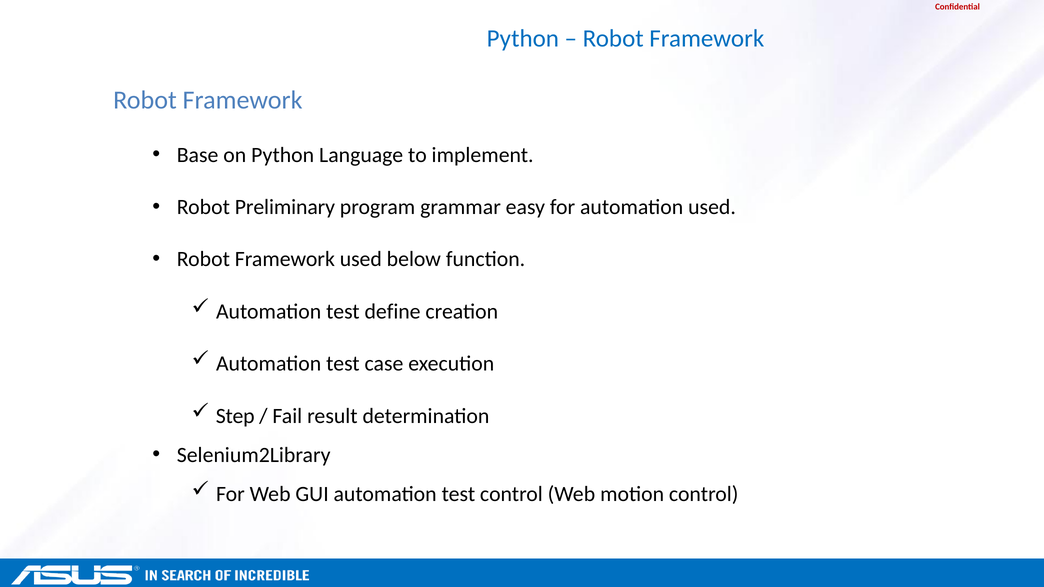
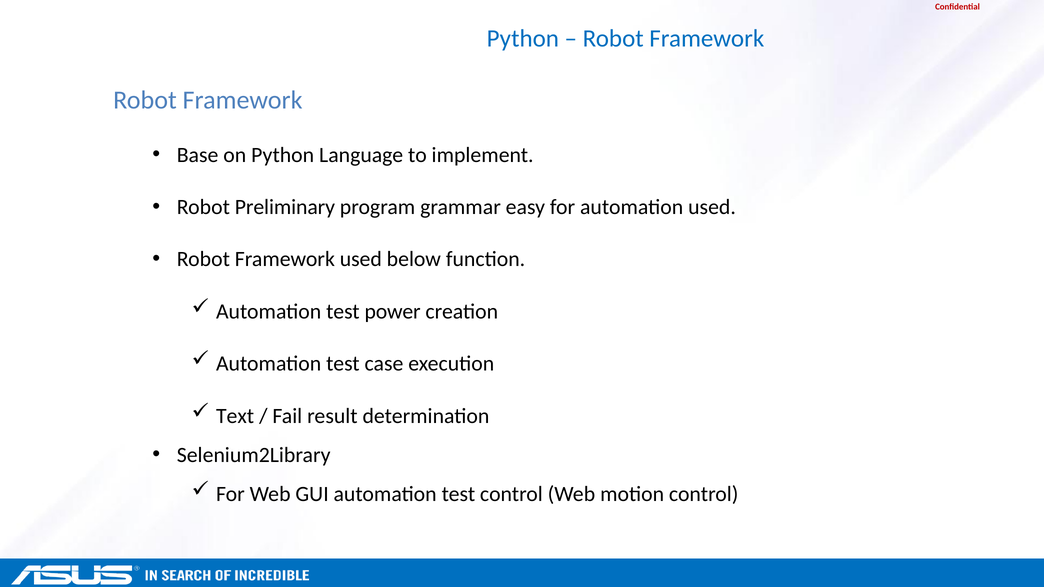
define: define -> power (393, 312)
Step: Step -> Text (235, 416)
